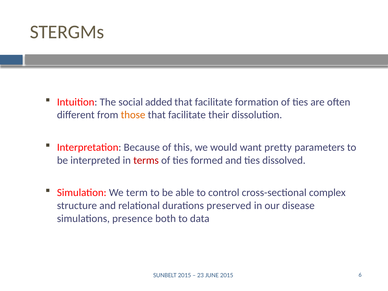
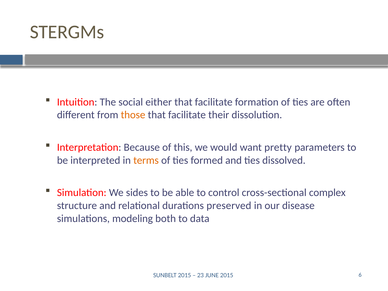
added: added -> either (159, 102)
terms colour: red -> orange (146, 160)
term: term -> sides (137, 193)
presence: presence -> modeling (133, 219)
